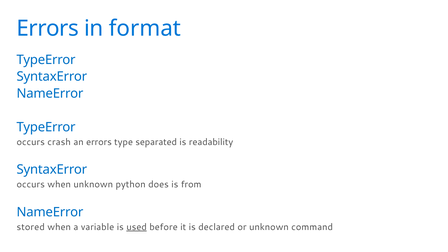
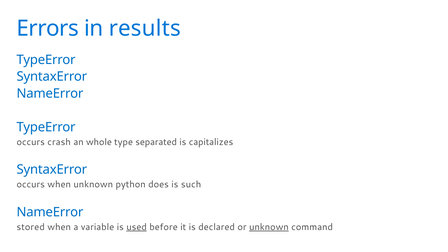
format: format -> results (145, 28)
an errors: errors -> whole (99, 142)
readability: readability -> capitalizes (211, 142)
from: from -> such (191, 185)
unknown underline: none -> present (269, 227)
